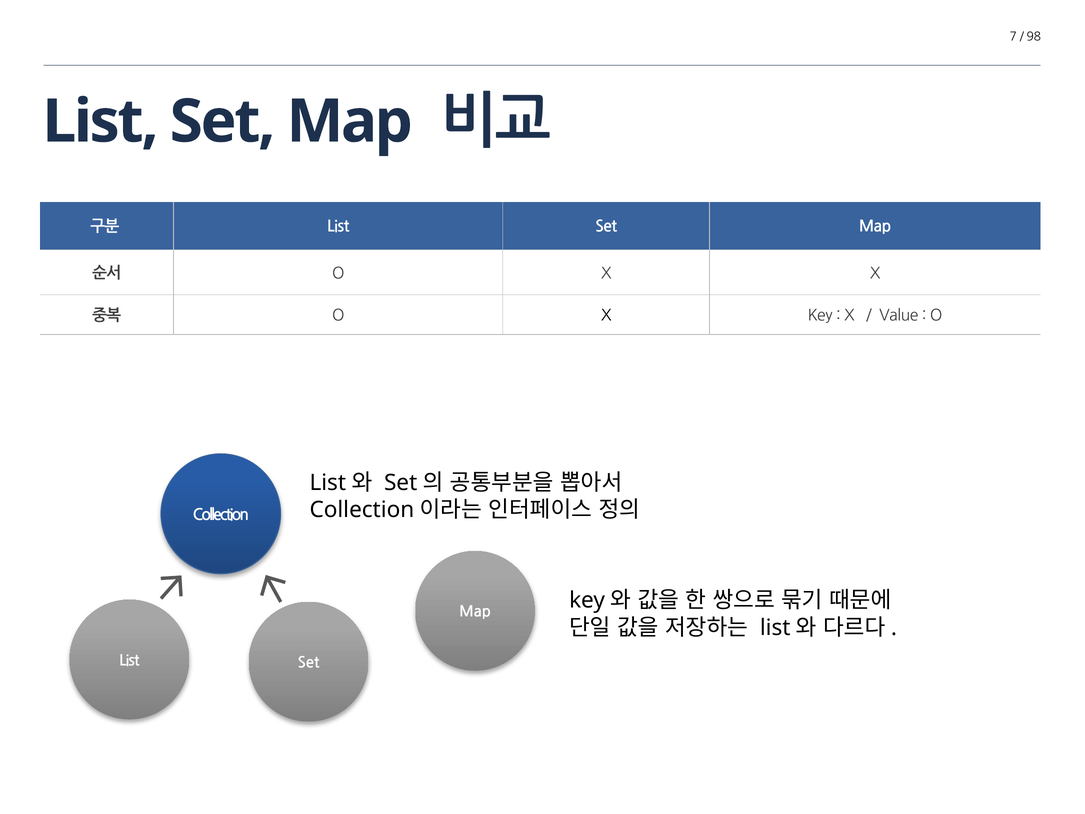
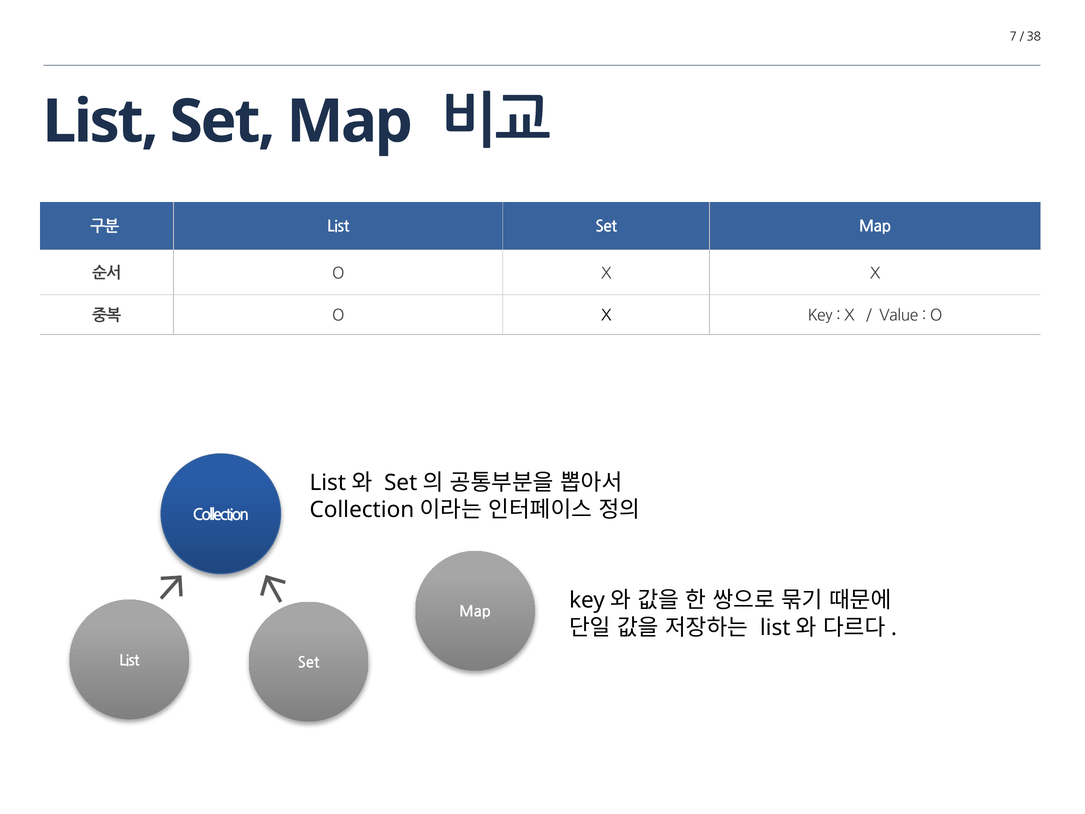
98: 98 -> 38 (1034, 37)
